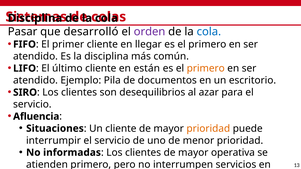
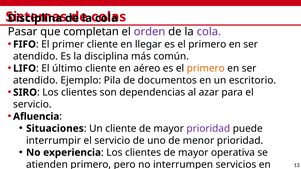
desarrolló: desarrolló -> completan (91, 32)
cola colour: blue -> purple (209, 32)
están: están -> aéreo (147, 68)
desequilibrios: desequilibrios -> dependencias (152, 93)
prioridad colour: orange -> purple (208, 129)
informadas: informadas -> experiencia (72, 153)
